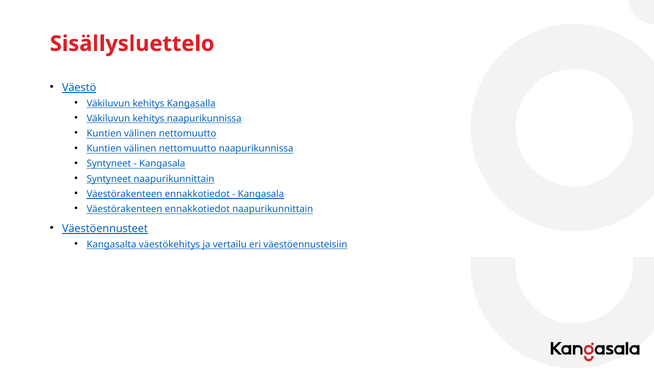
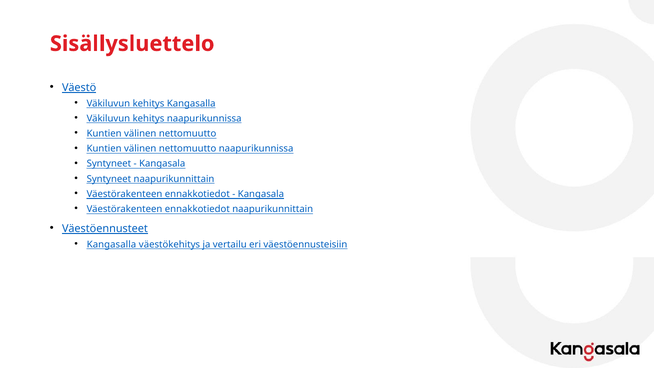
Kangasalta: Kangasalta -> Kangasalla (111, 244)
